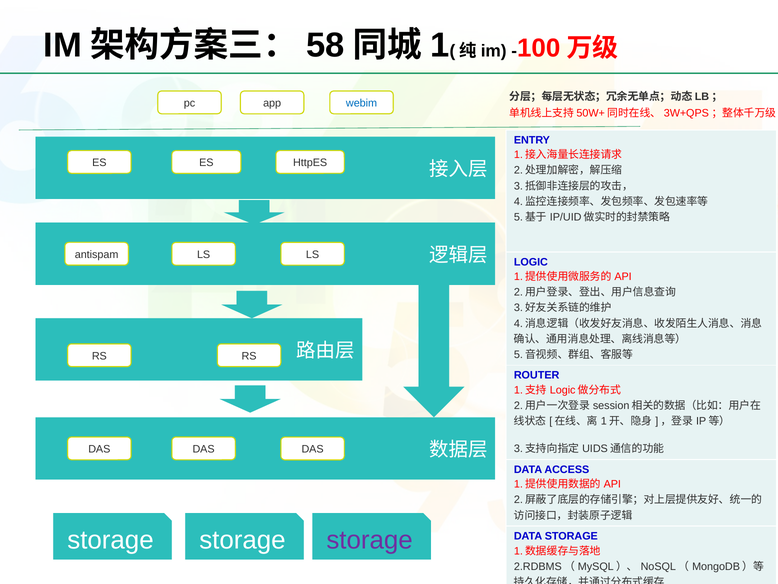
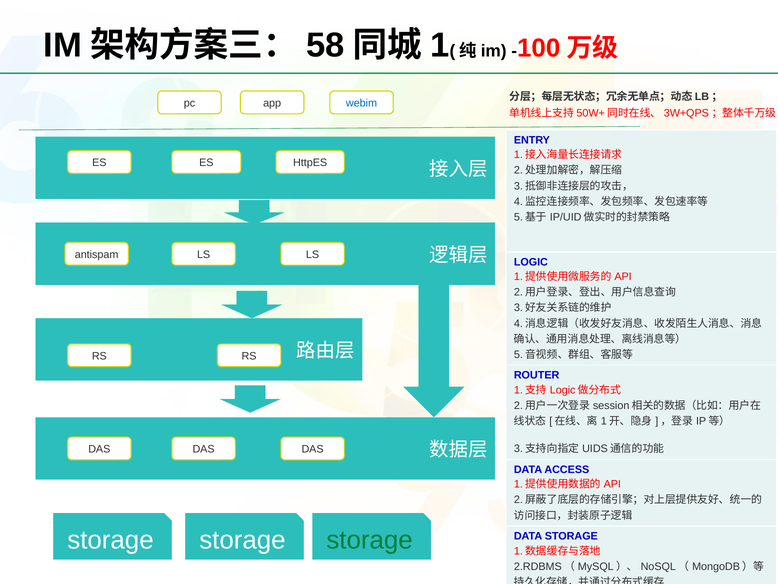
storage colour: purple -> green (370, 540)
